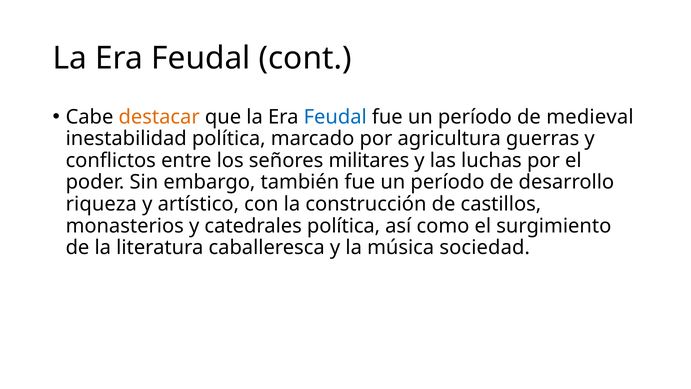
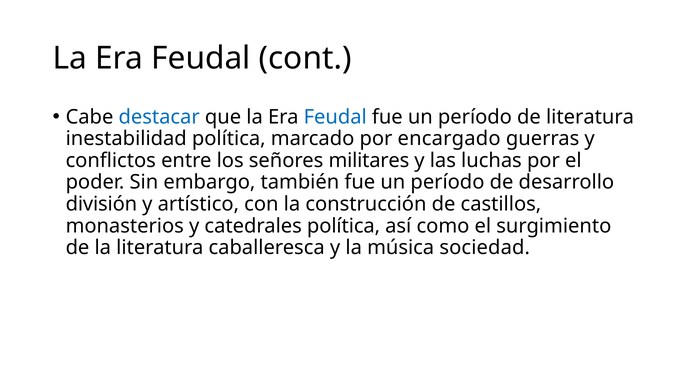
destacar colour: orange -> blue (159, 117)
de medieval: medieval -> literatura (590, 117)
agricultura: agricultura -> encargado (449, 139)
riqueza: riqueza -> división (101, 204)
